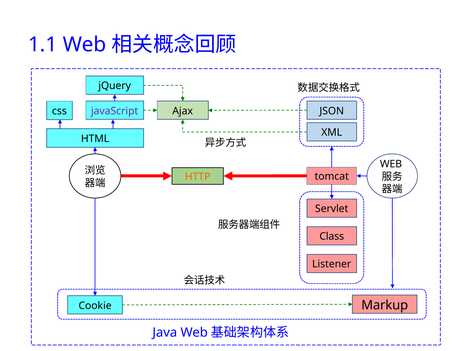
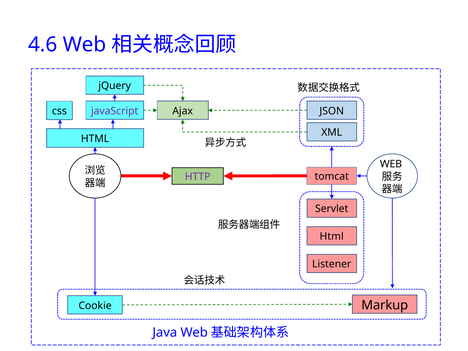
1.1: 1.1 -> 4.6 (43, 45)
HTTP colour: orange -> purple (198, 177)
Class: Class -> Html (332, 237)
